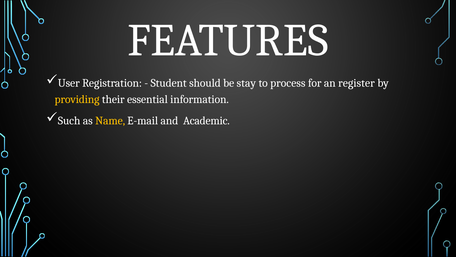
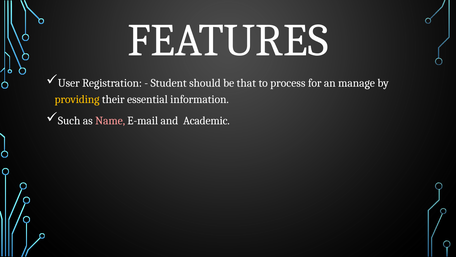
stay: stay -> that (246, 83)
register: register -> manage (357, 83)
Name colour: yellow -> pink (110, 120)
